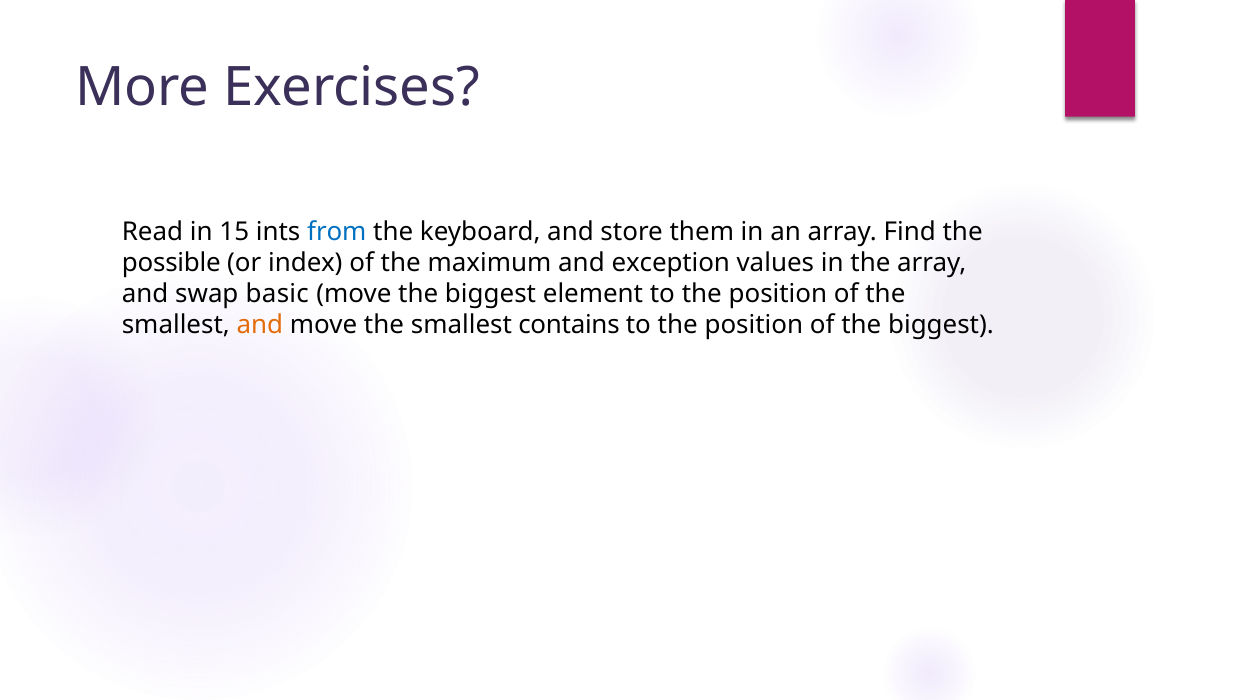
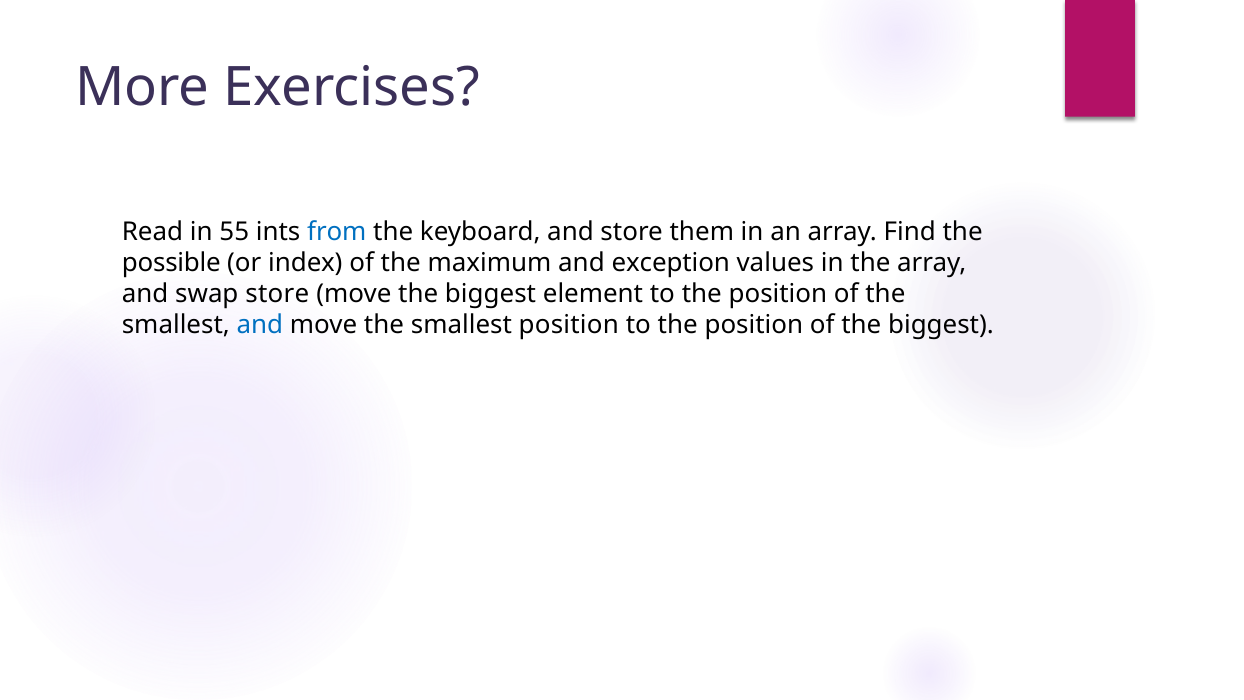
15: 15 -> 55 (234, 232)
swap basic: basic -> store (277, 294)
and colour: orange -> blue (260, 325)
smallest contains: contains -> position (569, 325)
